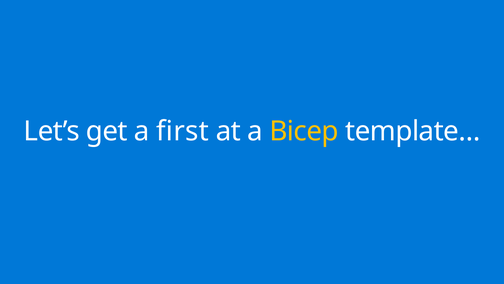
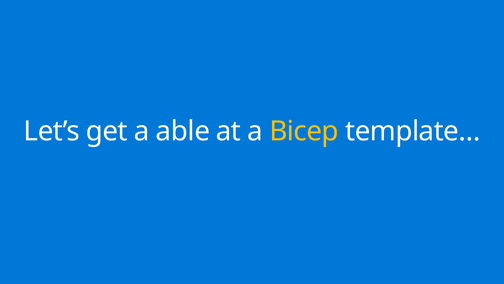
first: first -> able (183, 131)
